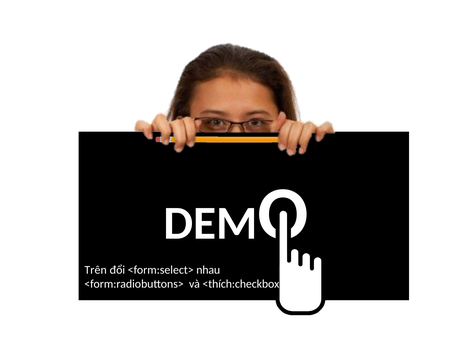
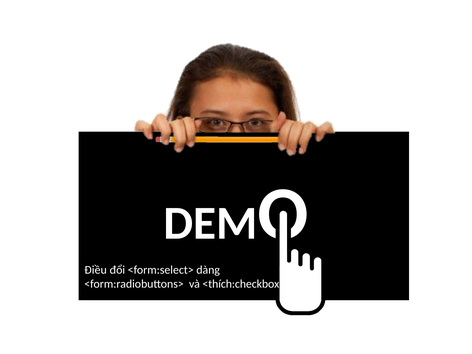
Trên: Trên -> Điều (96, 270)
nhau: nhau -> dàng (208, 270)
